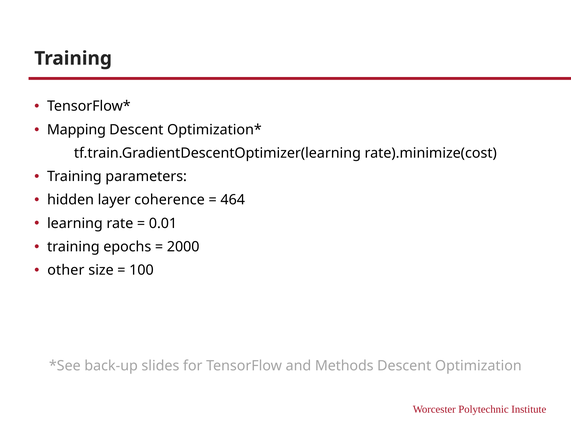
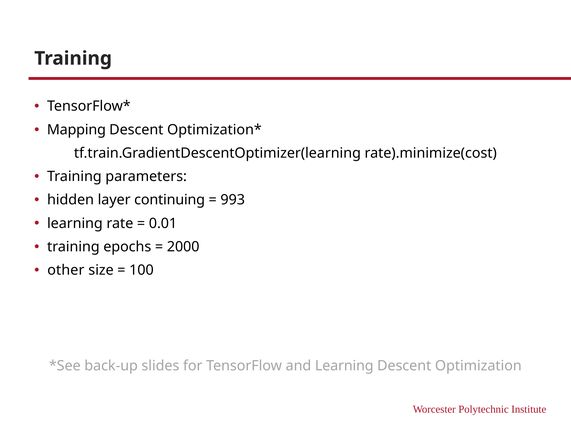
coherence: coherence -> continuing (170, 200)
464: 464 -> 993 (233, 200)
and Methods: Methods -> Learning (344, 366)
